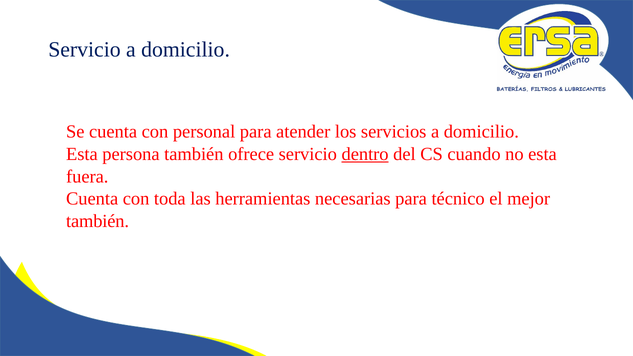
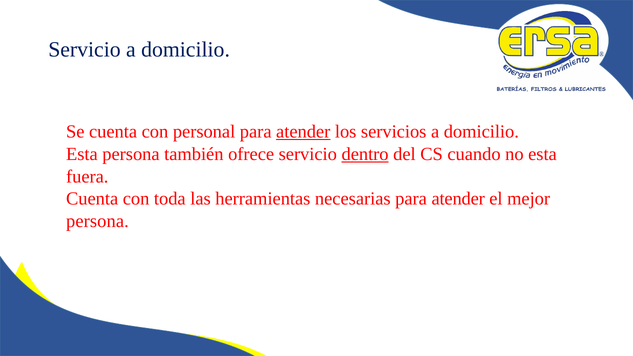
atender underline: none -> present (303, 132)
necesarias para técnico: técnico -> atender (458, 199)
también: también -> persona (97, 221)
